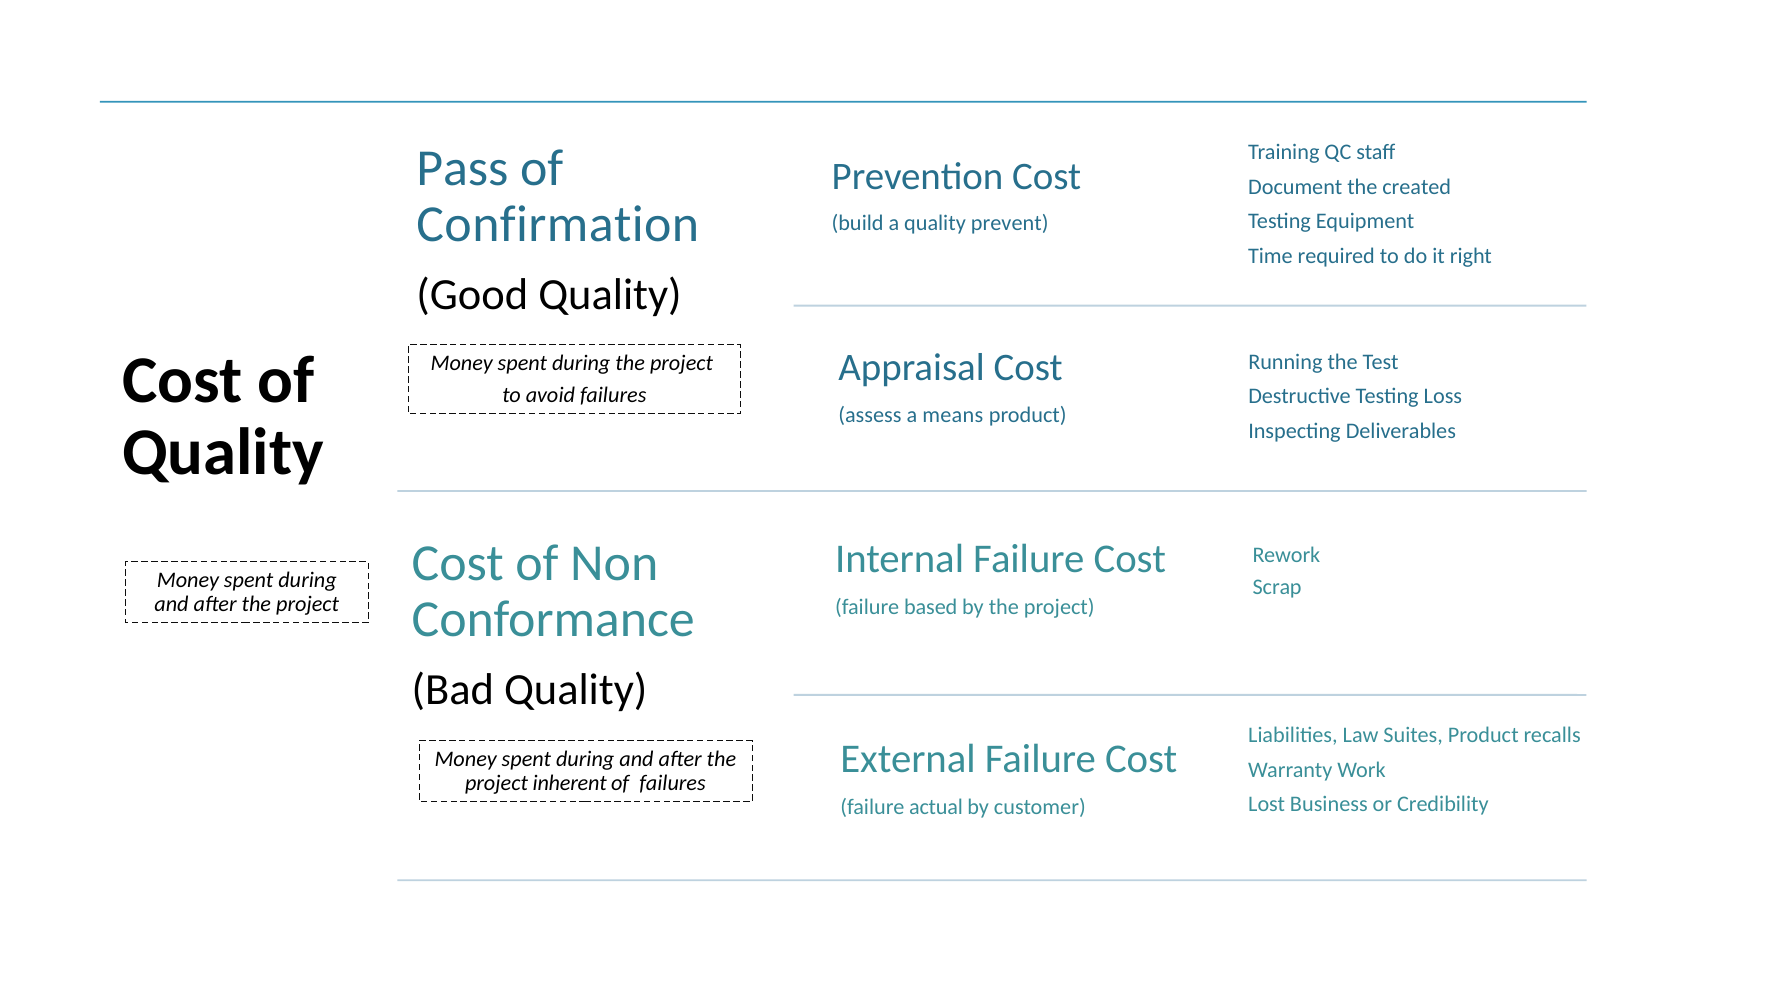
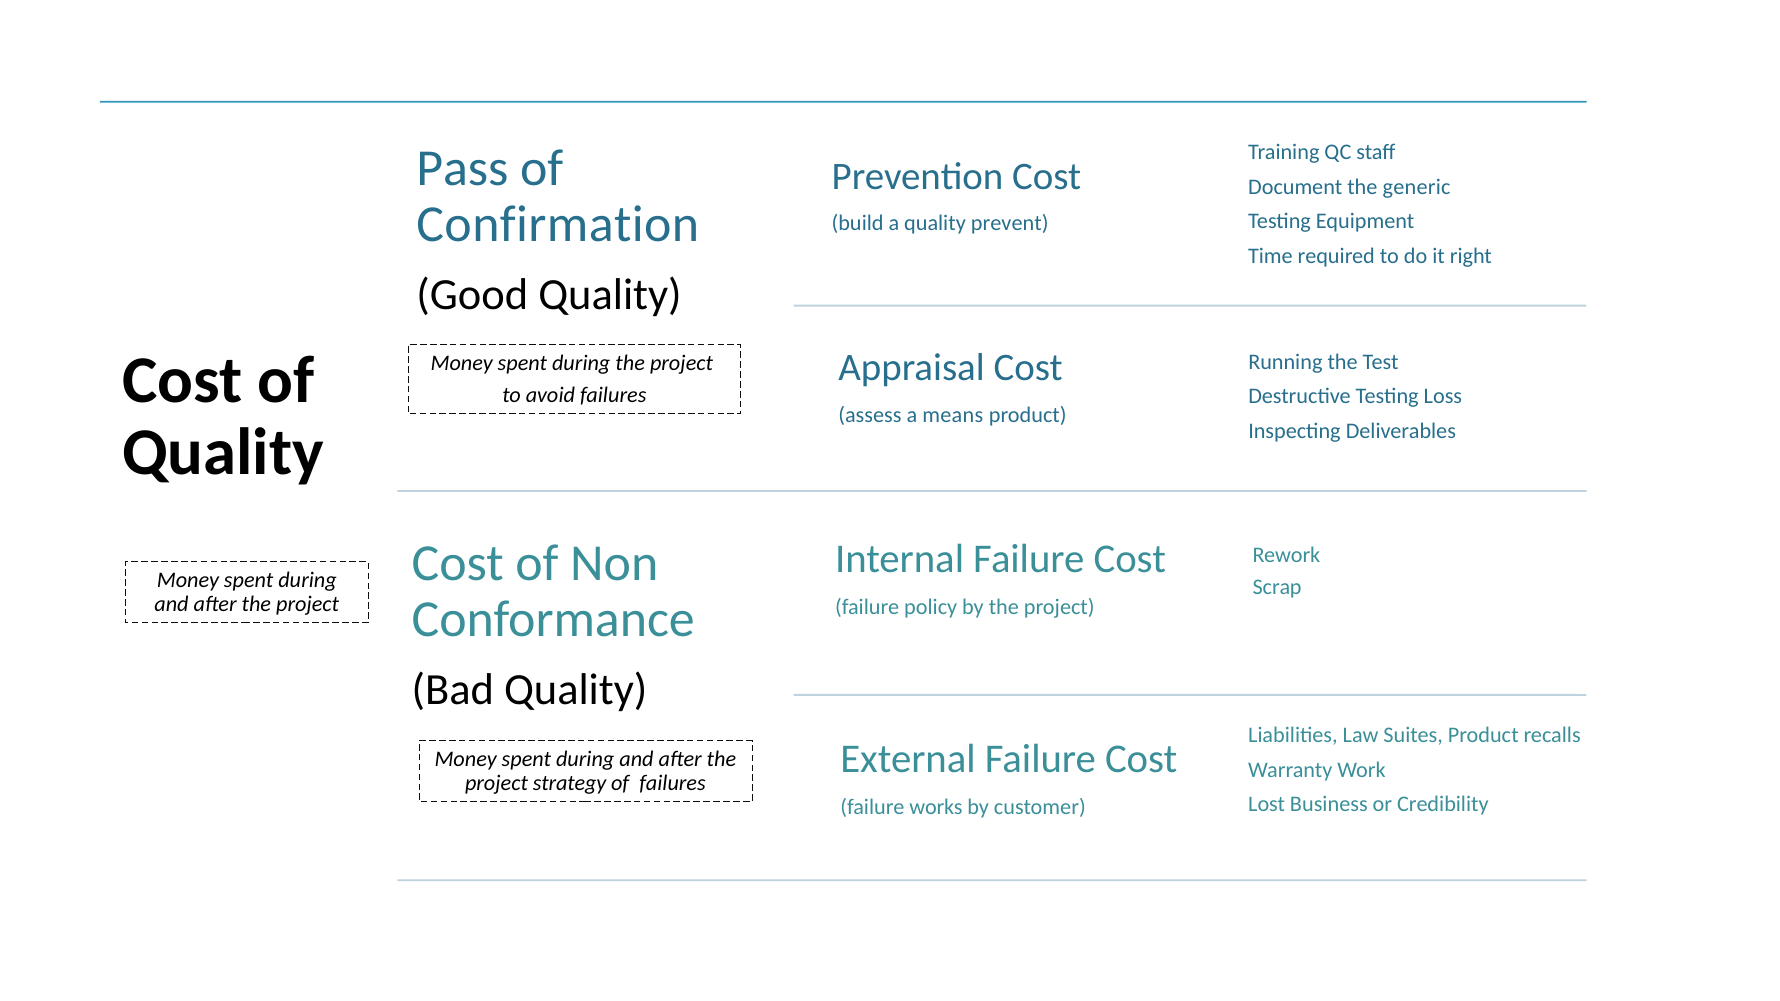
created: created -> generic (1417, 187)
based: based -> policy (931, 607)
inherent: inherent -> strategy (570, 783)
actual: actual -> works (936, 808)
